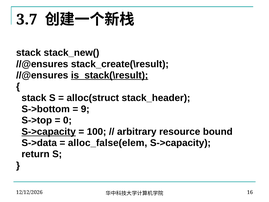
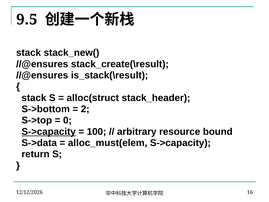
3.7: 3.7 -> 9.5 (27, 20)
is_stack(\result underline: present -> none (110, 75)
9: 9 -> 2 (85, 109)
alloc_false(elem: alloc_false(elem -> alloc_must(elem (108, 143)
